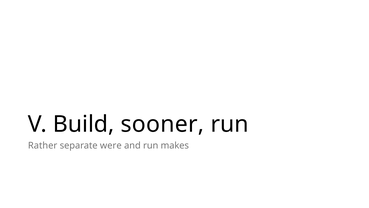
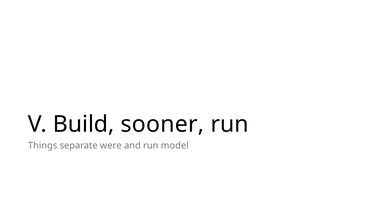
Rather: Rather -> Things (43, 145)
makes: makes -> model (175, 145)
